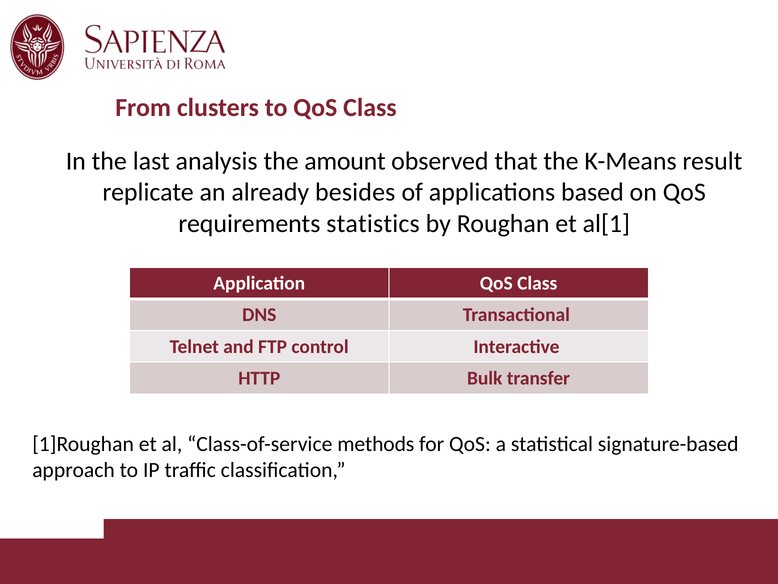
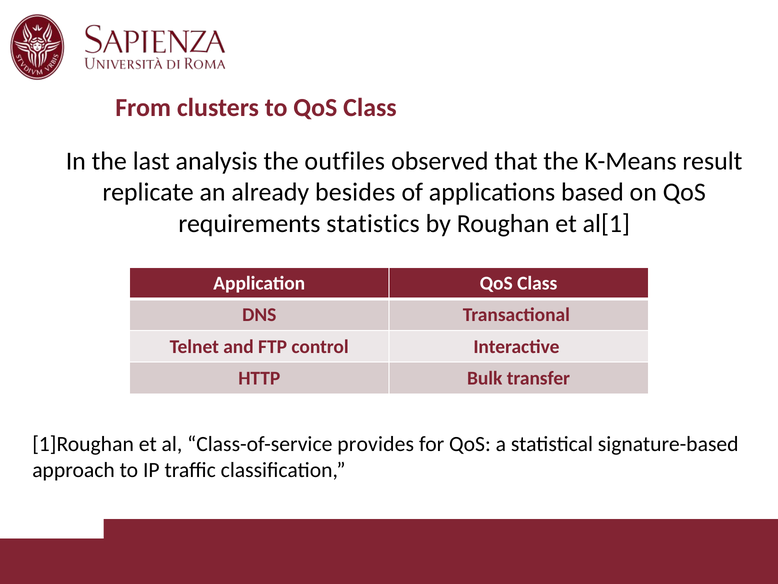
amount: amount -> outfiles (345, 161)
methods: methods -> provides (376, 444)
